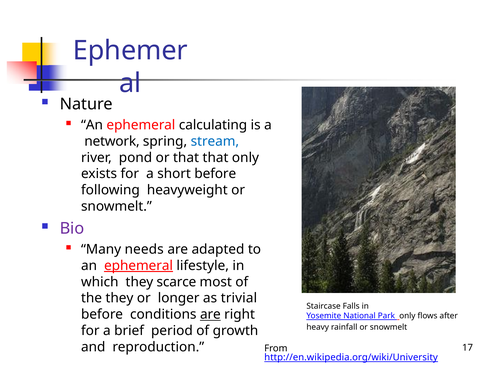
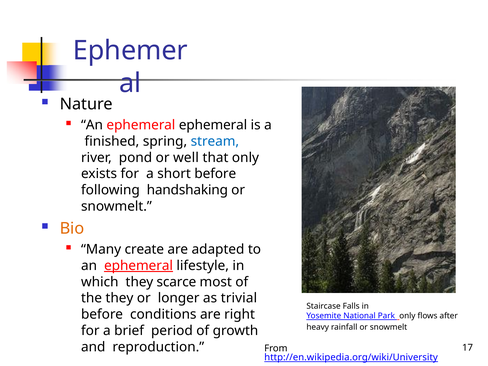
ephemeral calculating: calculating -> ephemeral (213, 125)
network: network -> finished (112, 141)
or that: that -> well (186, 158)
heavyweight: heavyweight -> handshaking (187, 190)
Bio colour: purple -> orange (72, 228)
needs: needs -> create (144, 249)
are underline: present -> none (210, 314)
